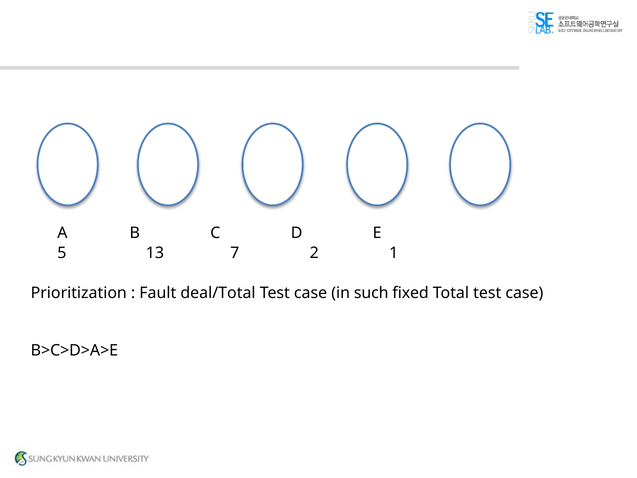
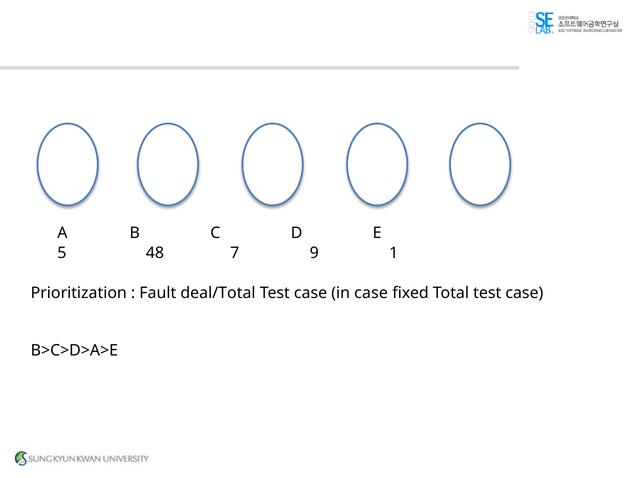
13: 13 -> 48 (155, 253)
2: 2 -> 9 (314, 253)
in such: such -> case (371, 293)
